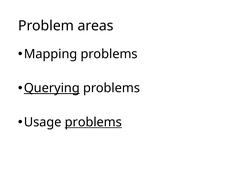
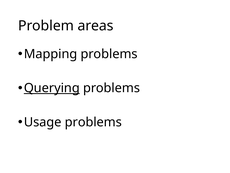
problems underline: present -> none (93, 122)
